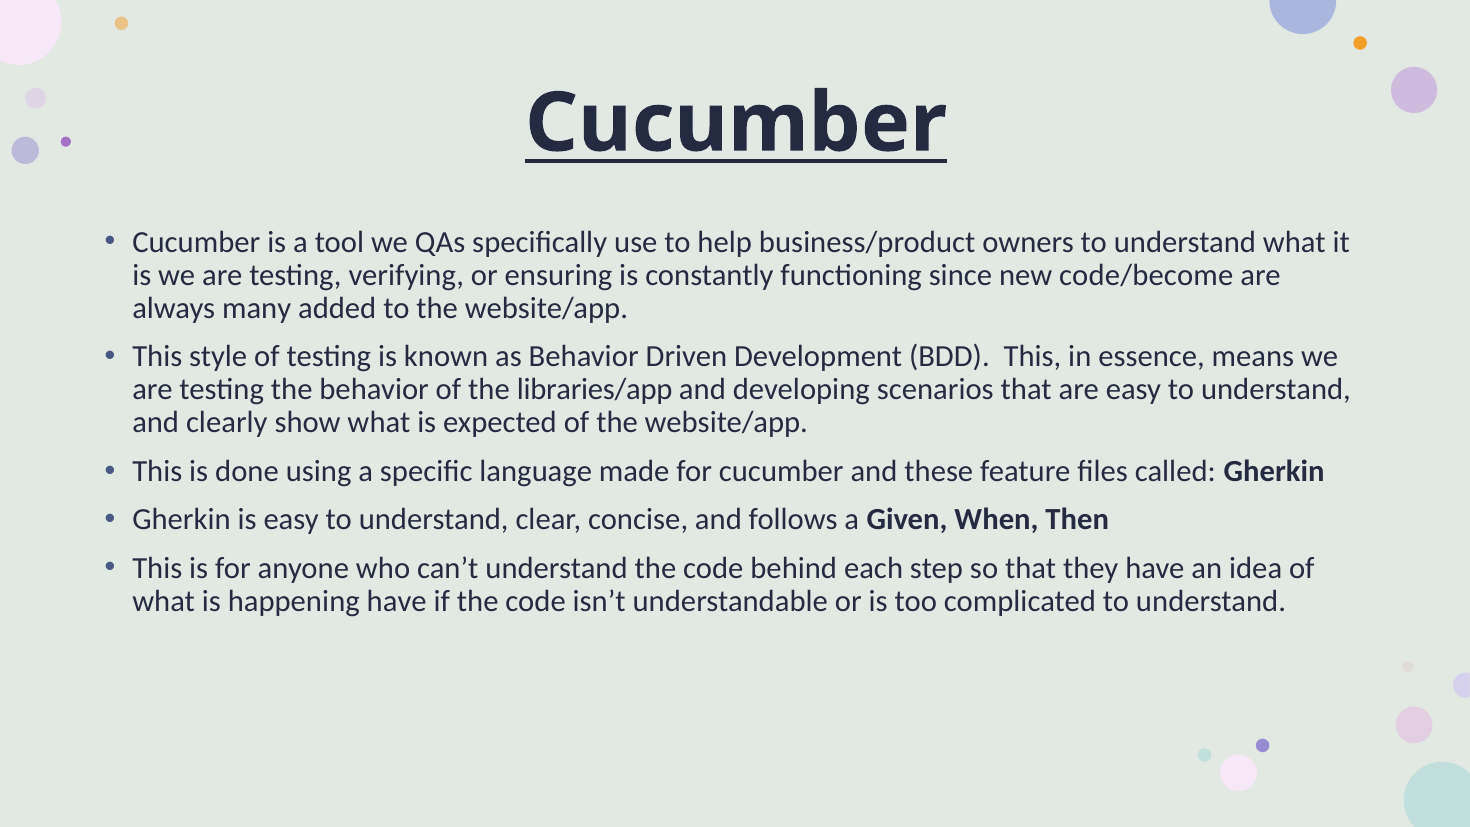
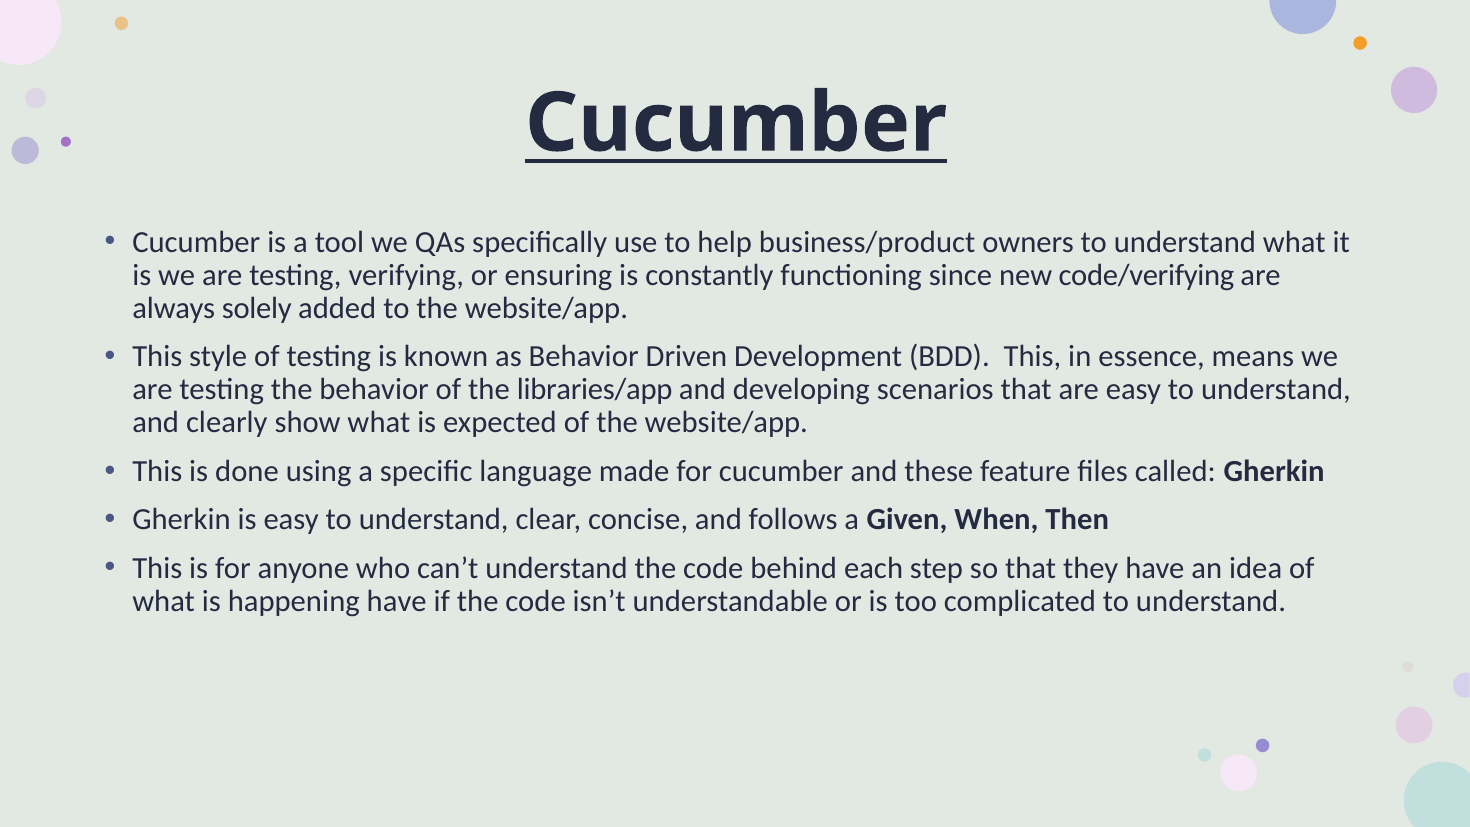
code/become: code/become -> code/verifying (1146, 275)
many: many -> solely (257, 308)
